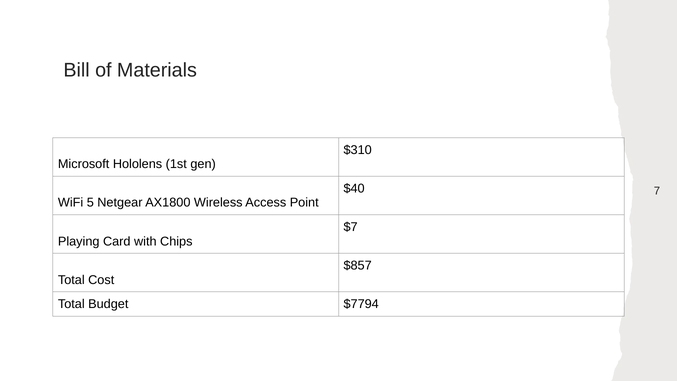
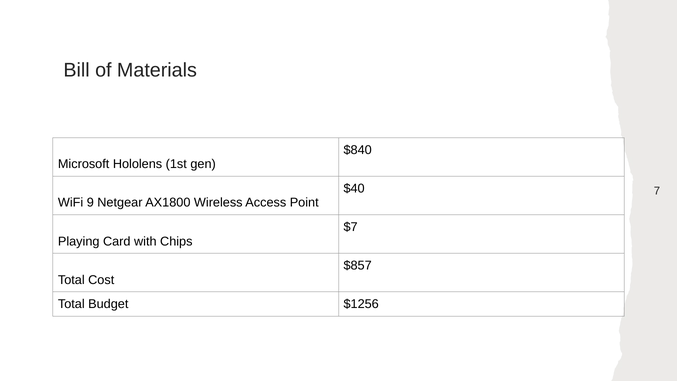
$310: $310 -> $840 (358, 150)
5: 5 -> 9 (90, 203)
$7794: $7794 -> $1256 (361, 304)
